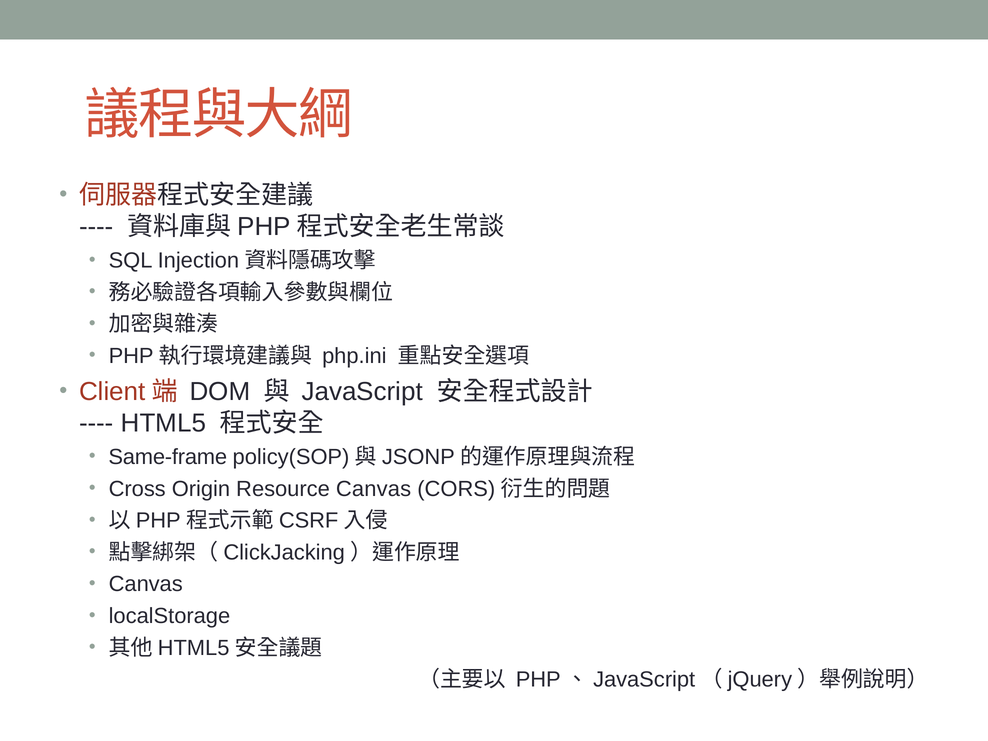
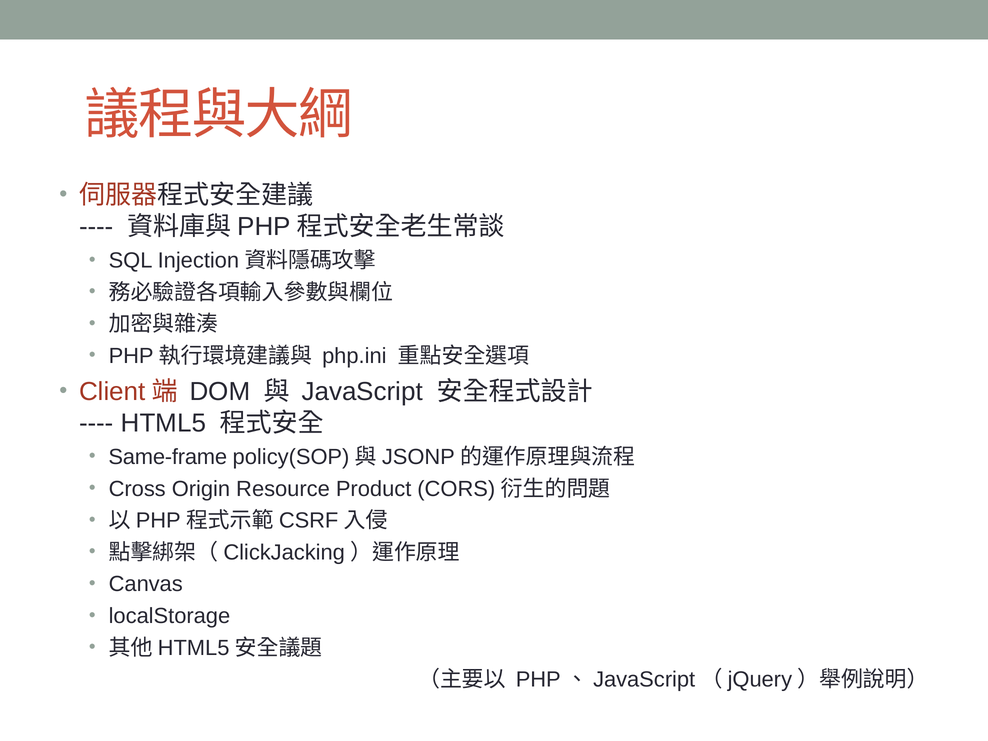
Resource Canvas: Canvas -> Product (374, 489)
